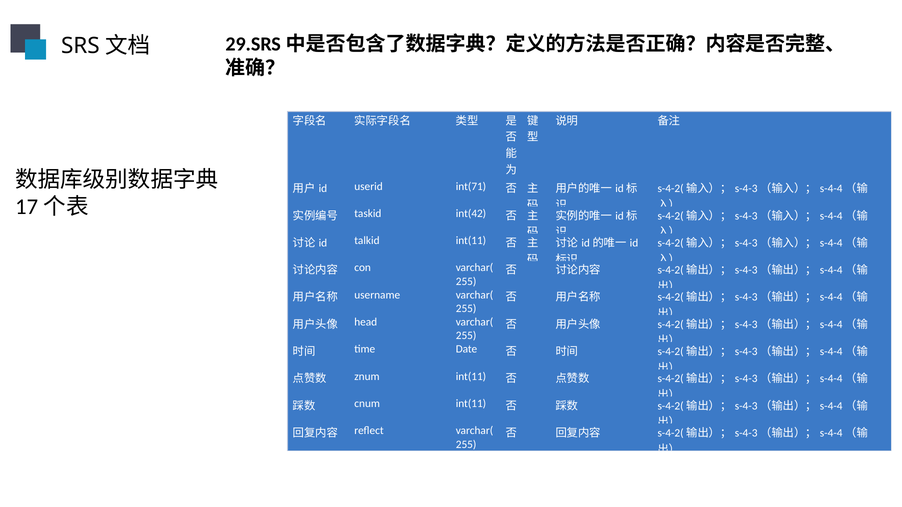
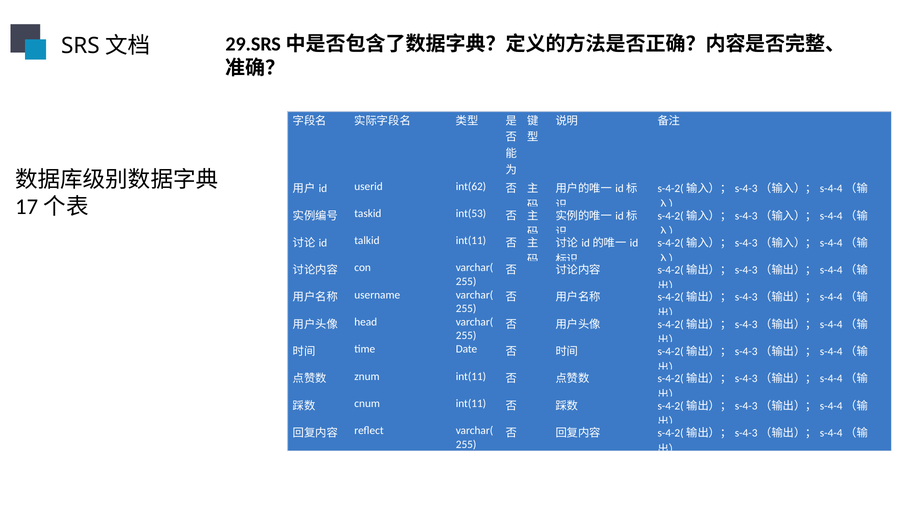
int(71: int(71 -> int(62 (471, 186)
int(42: int(42 -> int(53 (471, 214)
